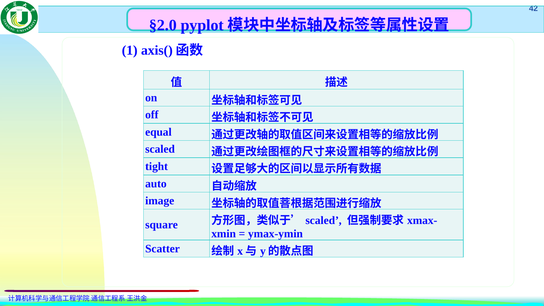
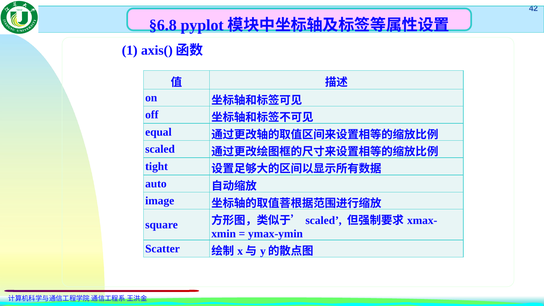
§2.0: §2.0 -> §6.8 (163, 25)
